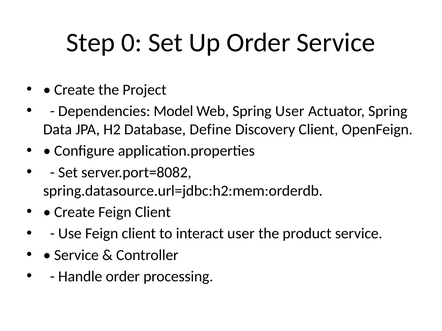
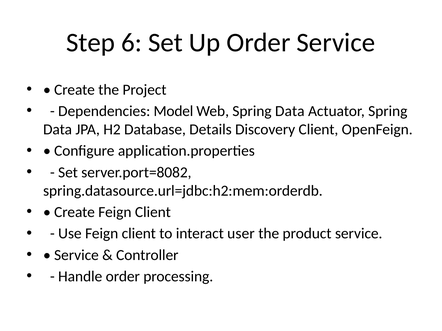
0: 0 -> 6 (132, 43)
Web Spring User: User -> Data (290, 111)
Define: Define -> Details (210, 130)
